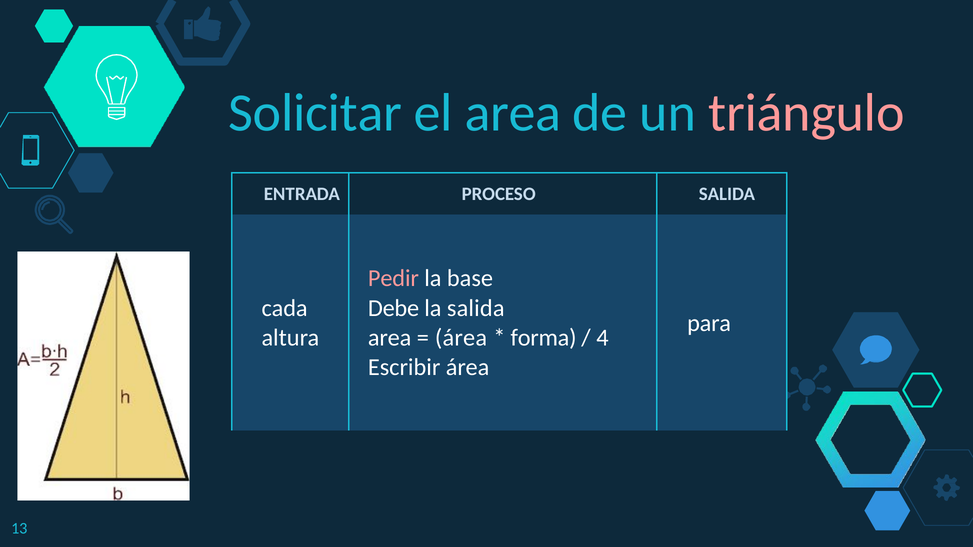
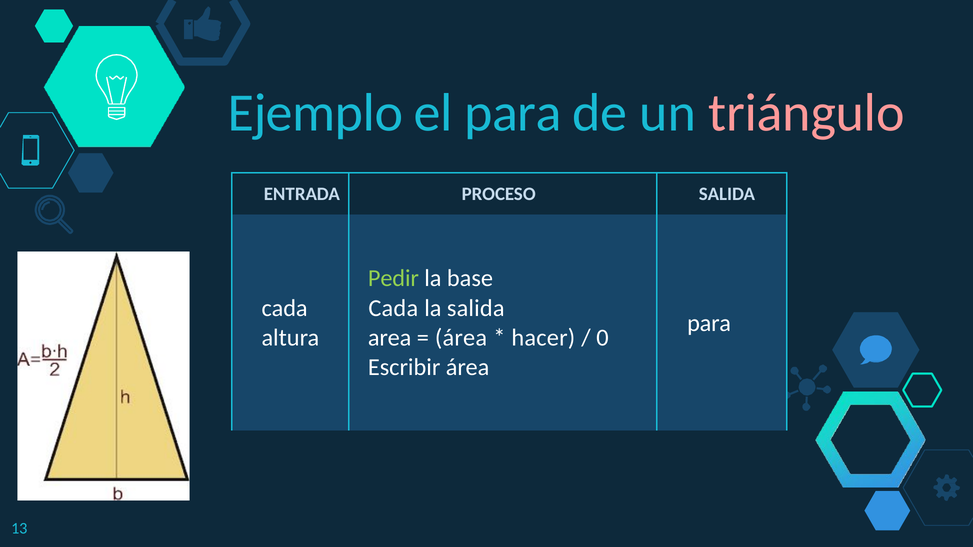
Solicitar: Solicitar -> Ejemplo (315, 113)
el area: area -> para (513, 113)
Pedir colour: pink -> light green (393, 279)
Debe: Debe -> Cada (393, 308)
forma: forma -> hacer (543, 338)
4: 4 -> 0 (602, 338)
